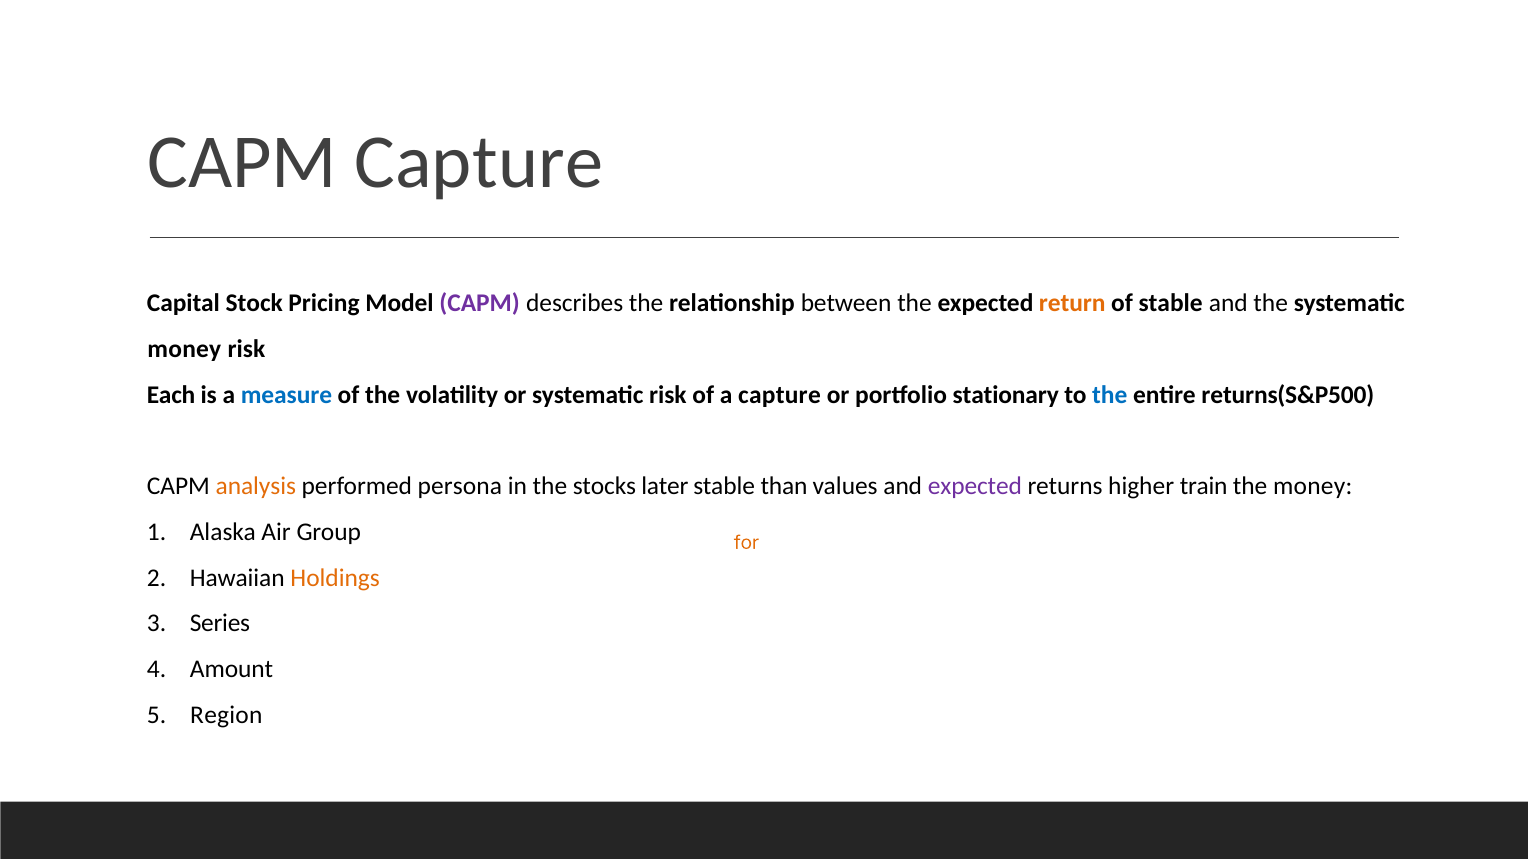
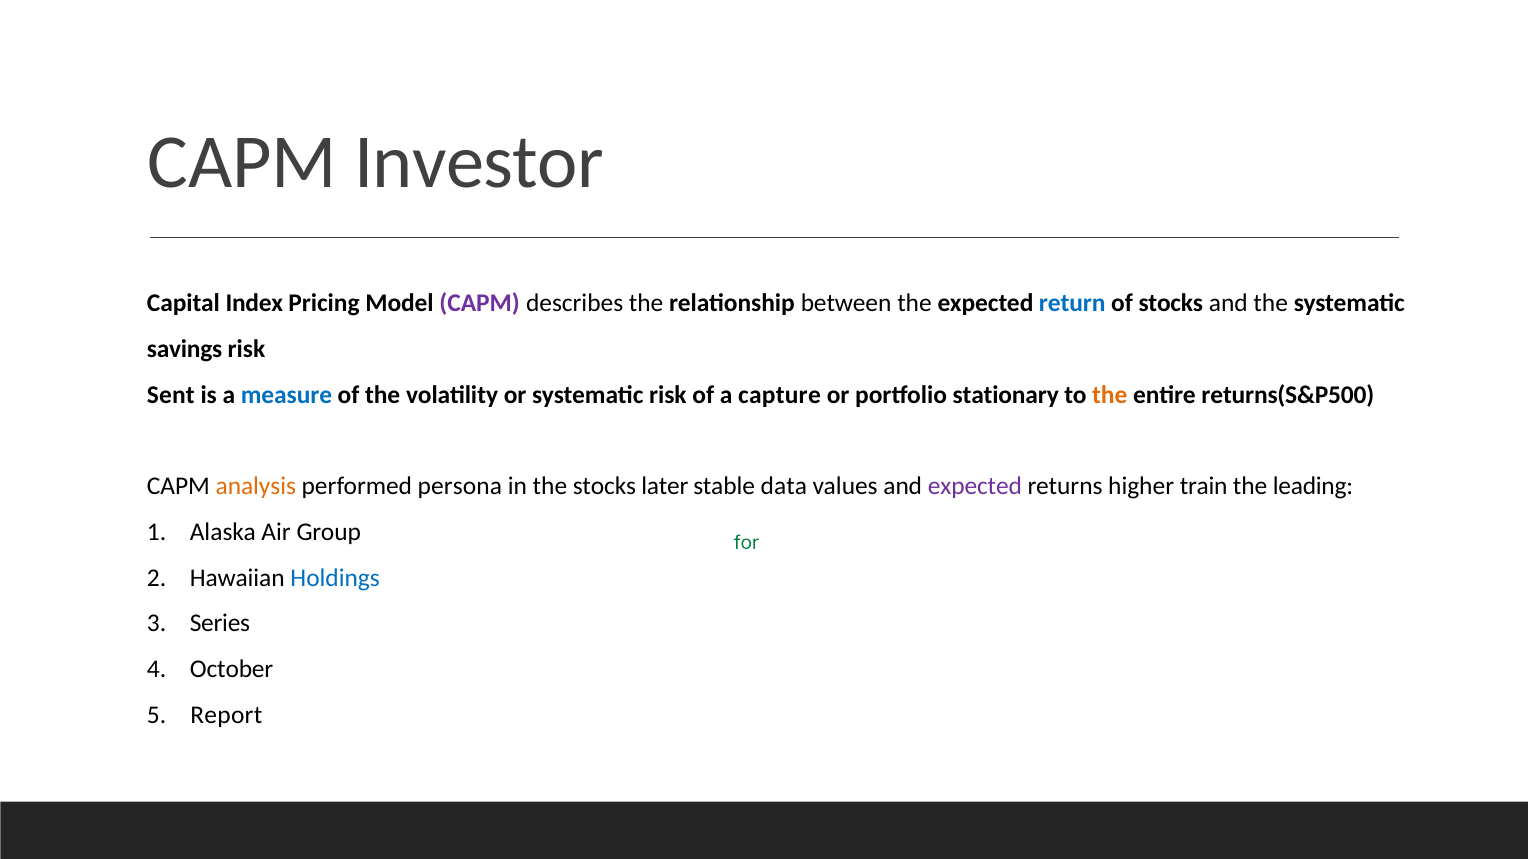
CAPM Capture: Capture -> Investor (479, 163)
Stock: Stock -> Index (254, 303)
return colour: orange -> blue (1072, 303)
of stable: stable -> stocks (1171, 303)
money: money -> savings (185, 349)
Each: Each -> Sent (171, 395)
the colour: blue -> orange (1110, 395)
than: than -> data (784, 486)
the money: money -> leading (1313, 486)
for colour: orange -> green (746, 543)
Holdings colour: orange -> blue (335, 578)
Amount: Amount -> October (232, 670)
Region: Region -> Report (226, 715)
